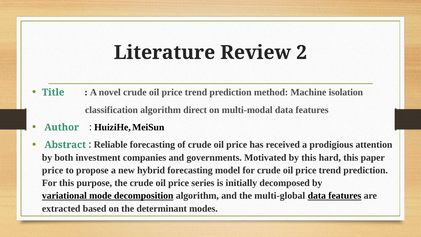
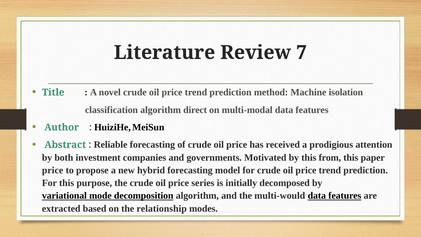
2: 2 -> 7 (302, 53)
hard: hard -> from (330, 157)
multi-global: multi-global -> multi-would (280, 196)
determinant: determinant -> relationship (162, 208)
